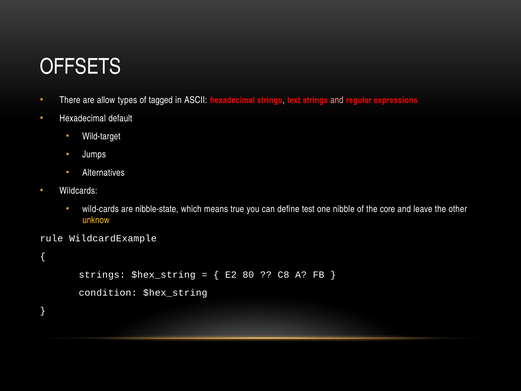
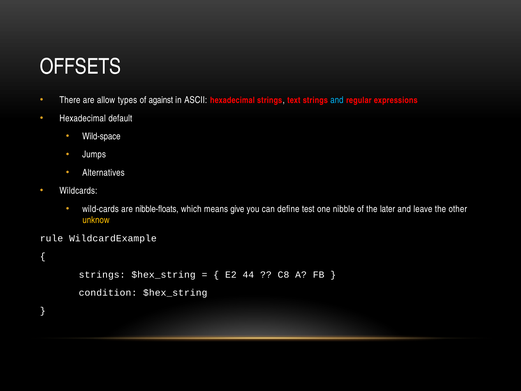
tagged: tagged -> against (161, 100)
and colour: pink -> light blue (337, 100)
Wild-target: Wild-target -> Wild-space (101, 136)
nibble-state: nibble-state -> nibble-floats (157, 209)
true: true -> give (237, 209)
core: core -> later (388, 209)
80: 80 -> 44 (248, 274)
